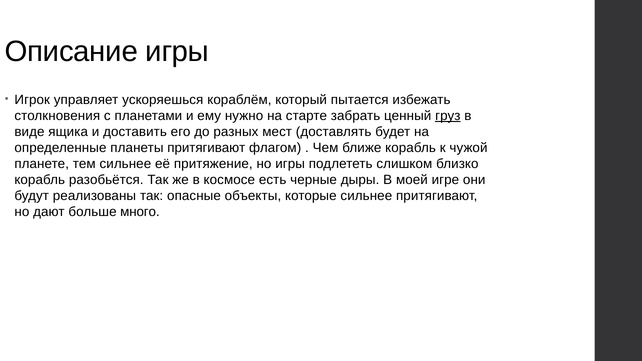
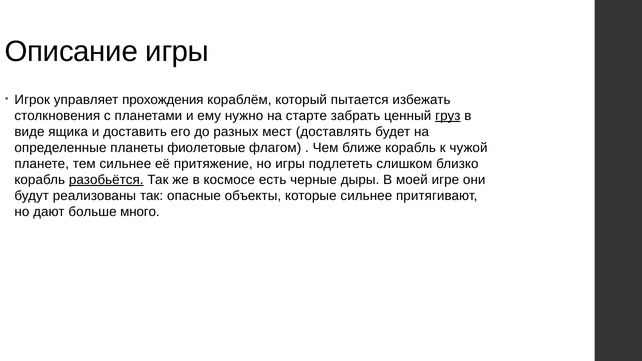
ускоряешься: ускоряешься -> прохождения (163, 100)
планеты притягивают: притягивают -> фиолетовые (206, 148)
разобьётся underline: none -> present (106, 180)
